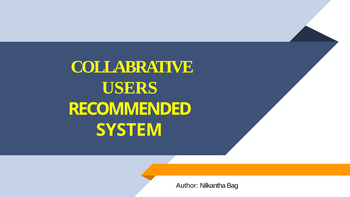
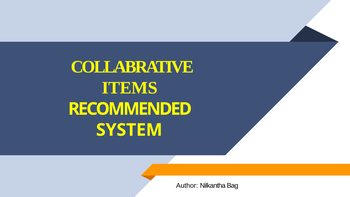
USERS: USERS -> ITEMS (130, 88)
